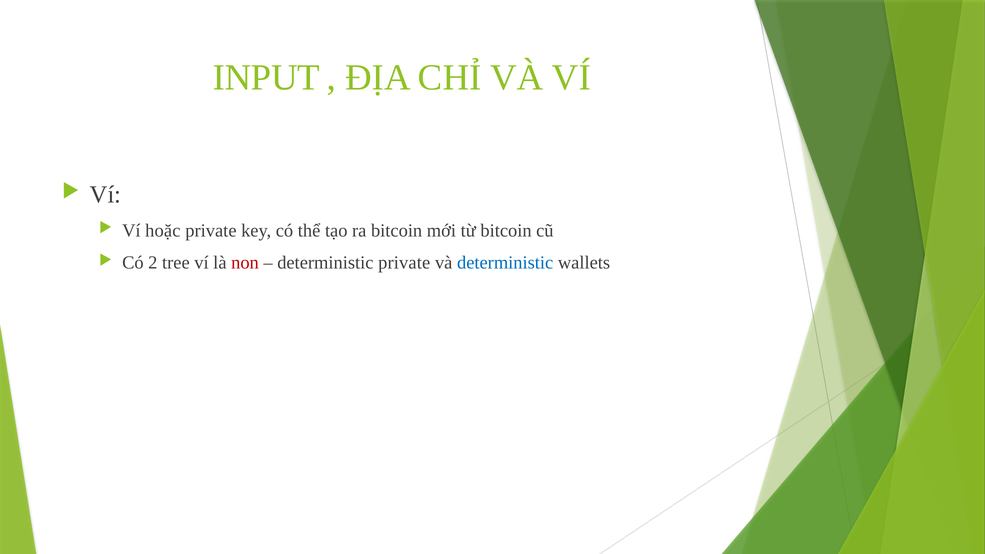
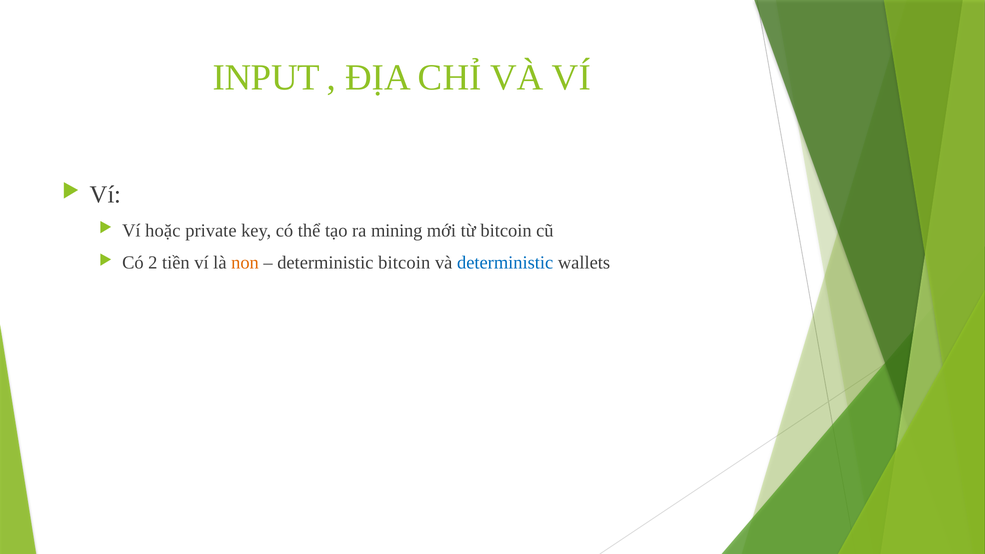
ra bitcoin: bitcoin -> mining (397, 230)
tree: tree -> tiền (176, 263)
non colour: red -> orange (245, 263)
deterministic private: private -> bitcoin (404, 263)
